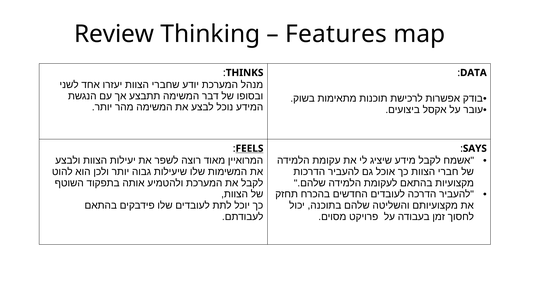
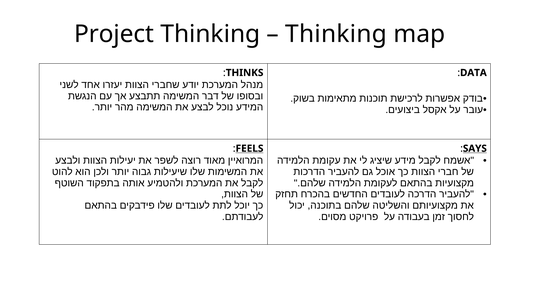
Review: Review -> Project (114, 34)
Features: Features -> Thinking (336, 34)
SAYS underline: none -> present (475, 148)
